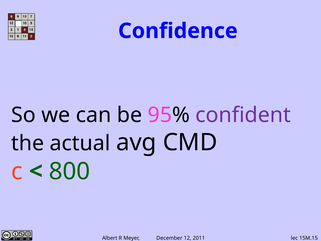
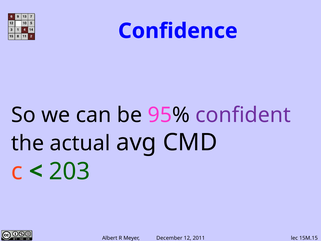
800: 800 -> 203 (70, 171)
